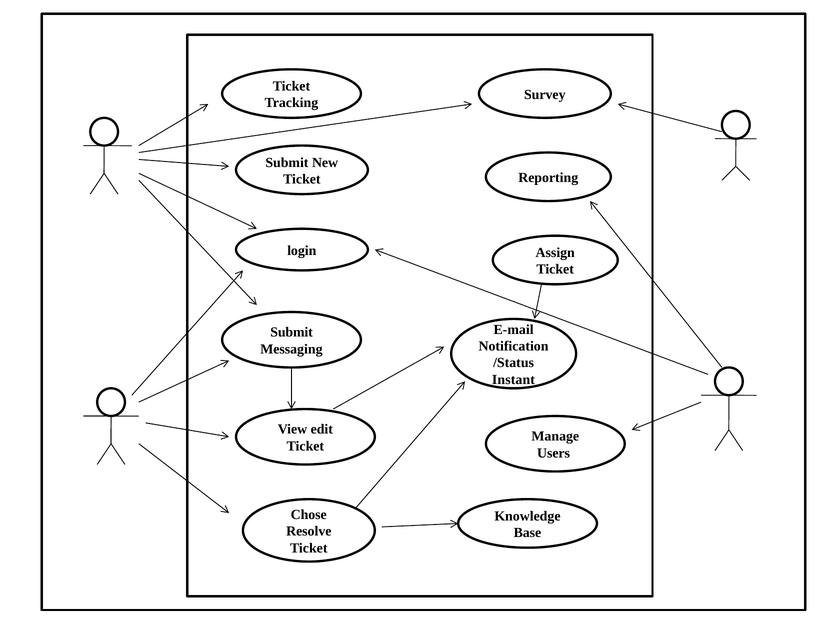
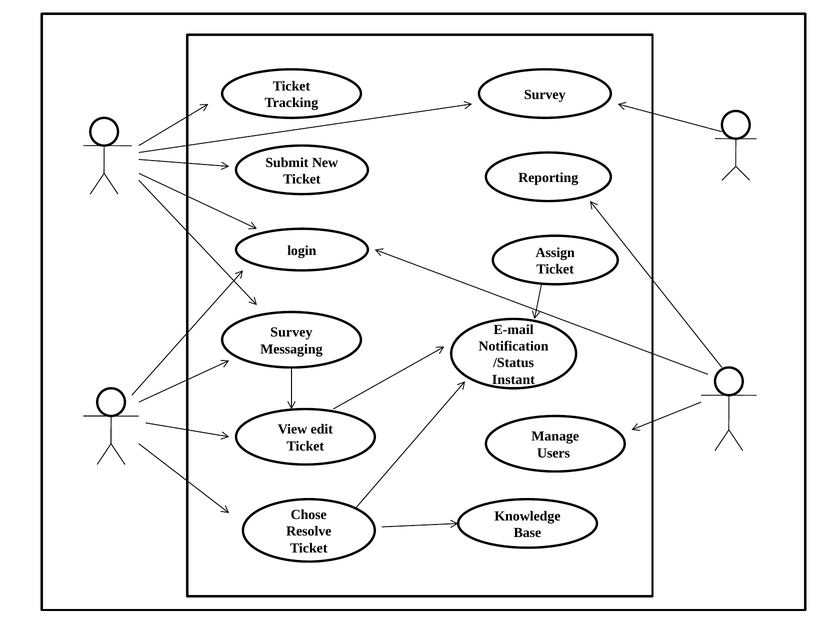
Submit: Submit -> Survey (291, 333)
